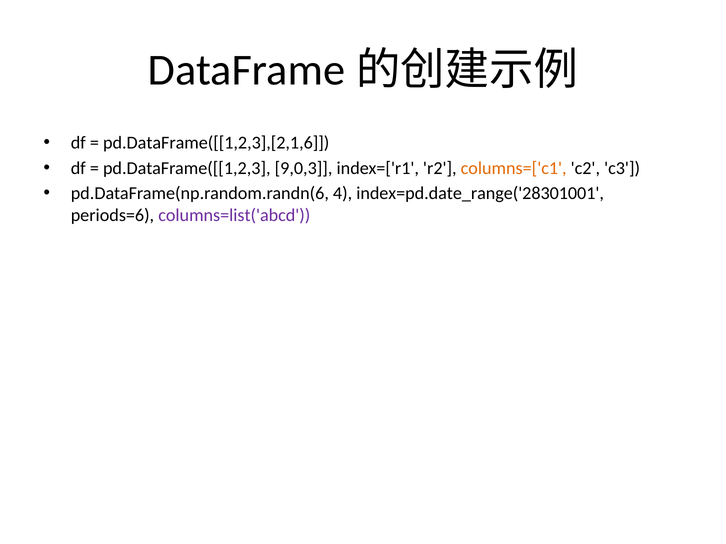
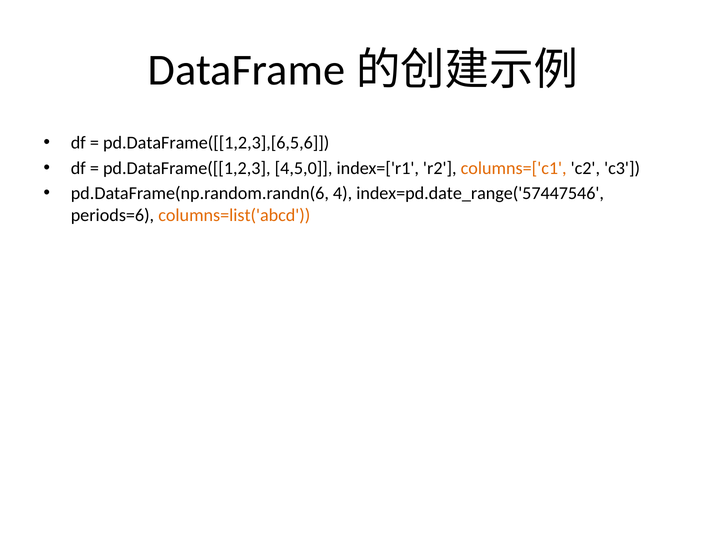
pd.DataFrame([[1,2,3],[2,1,6: pd.DataFrame([[1,2,3],[2,1,6 -> pd.DataFrame([[1,2,3],[6,5,6 (216, 143)
9,0,3: 9,0,3 -> 4,5,0 (304, 168)
index=pd.date_range('28301001: index=pd.date_range('28301001 -> index=pd.date_range('57447546 (480, 194)
columns=list('abcd colour: purple -> orange (234, 215)
